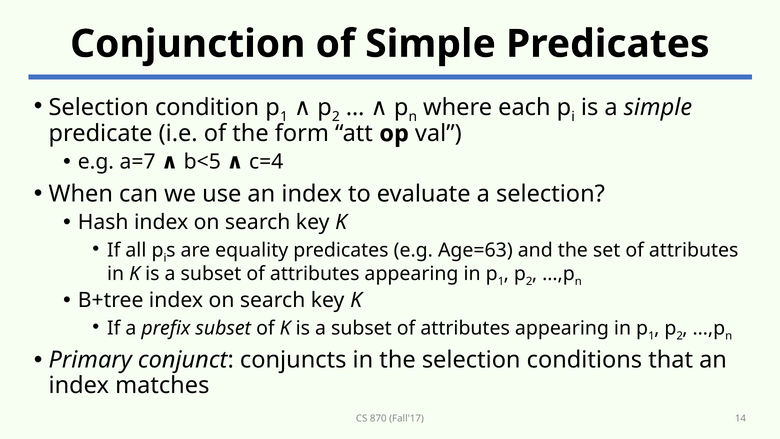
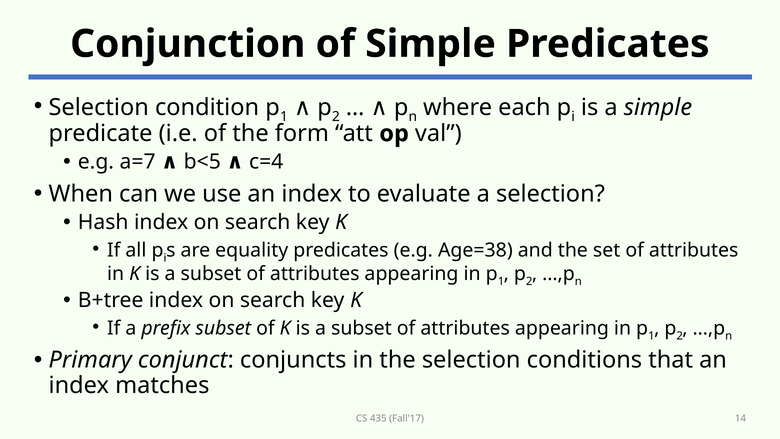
Age=63: Age=63 -> Age=38 (475, 250)
870: 870 -> 435 (378, 418)
